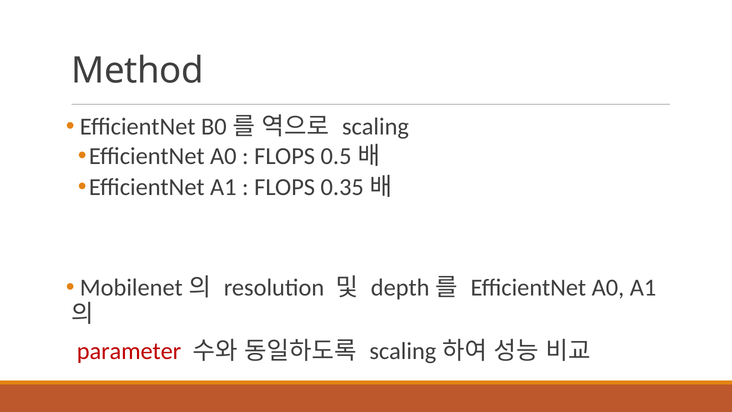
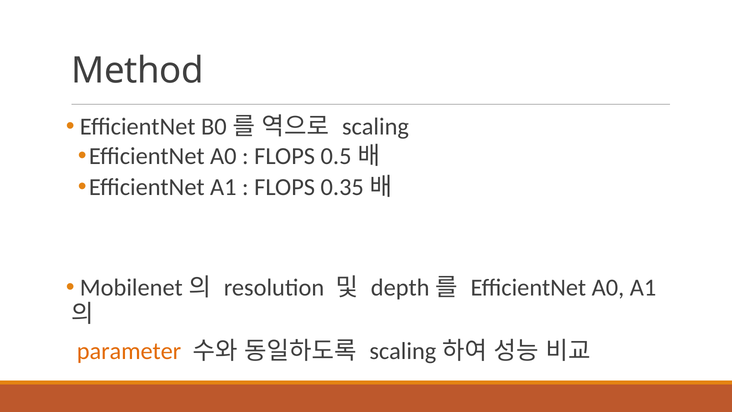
parameter colour: red -> orange (129, 351)
